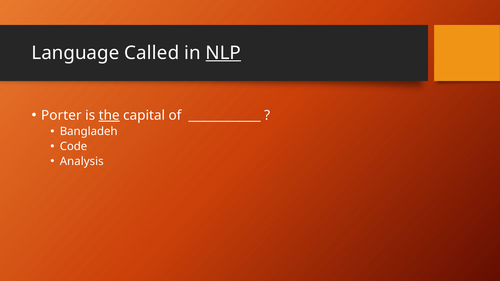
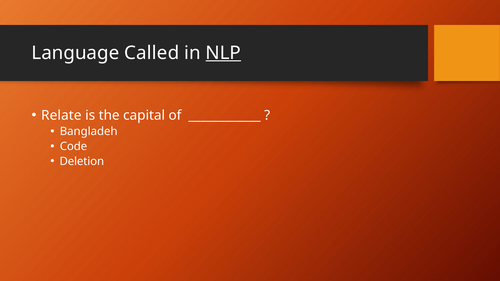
Porter: Porter -> Relate (61, 115)
the underline: present -> none (109, 115)
Analysis: Analysis -> Deletion (82, 161)
